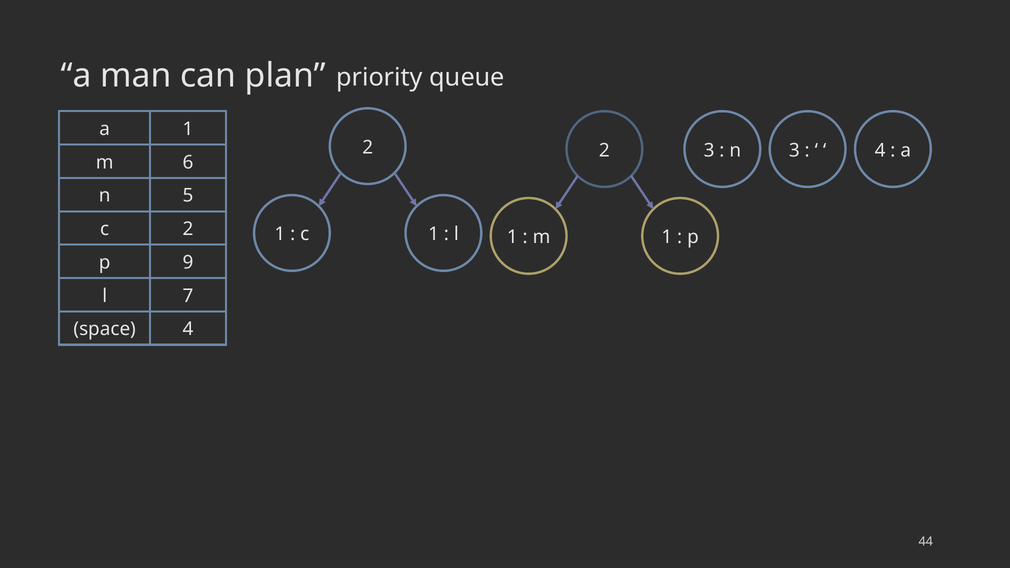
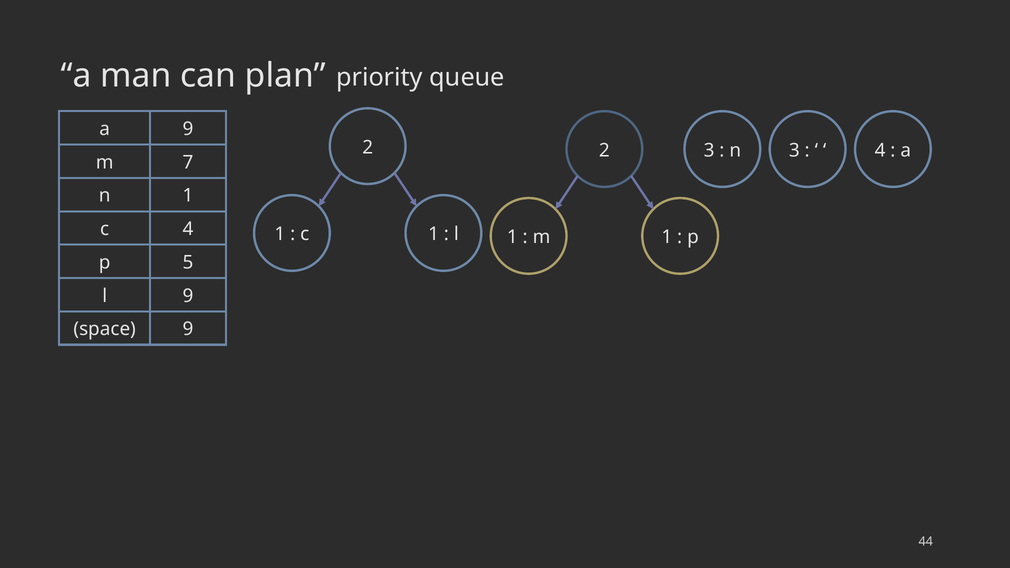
a 1: 1 -> 9 (188, 129)
6: 6 -> 7 (188, 162)
5: 5 -> 1 (188, 196)
c 2: 2 -> 4 (188, 229)
9: 9 -> 5 (188, 262)
l 7: 7 -> 9 (188, 296)
space 4: 4 -> 9 (188, 329)
